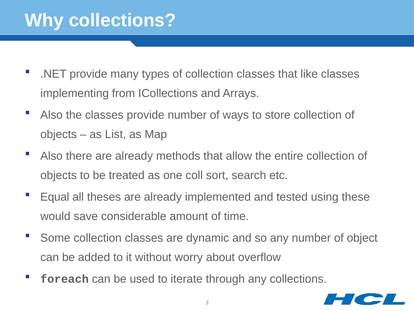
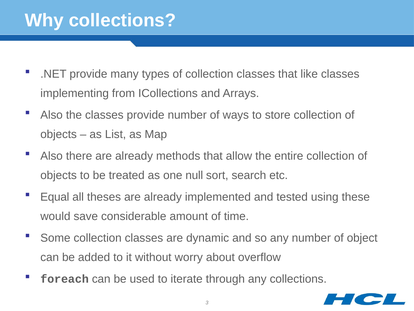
coll: coll -> null (194, 175)
